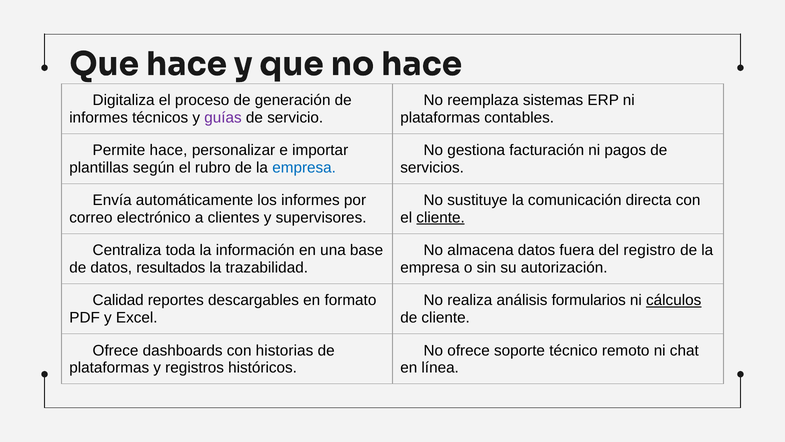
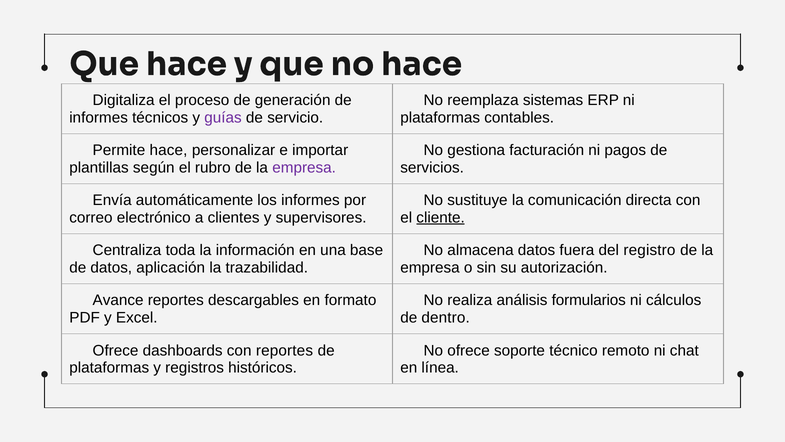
empresa colour: blue -> purple (304, 167)
resultados: resultados -> aplicación (171, 267)
Calidad: Calidad -> Avance (118, 300)
cálculos underline: present -> none (674, 300)
de cliente: cliente -> dentro (446, 317)
con historias: historias -> reportes (284, 350)
